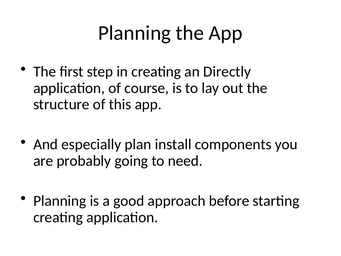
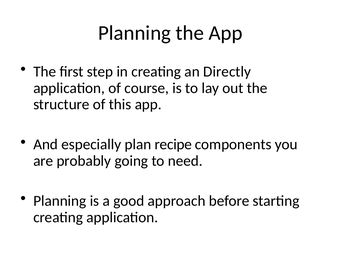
install: install -> recipe (173, 144)
